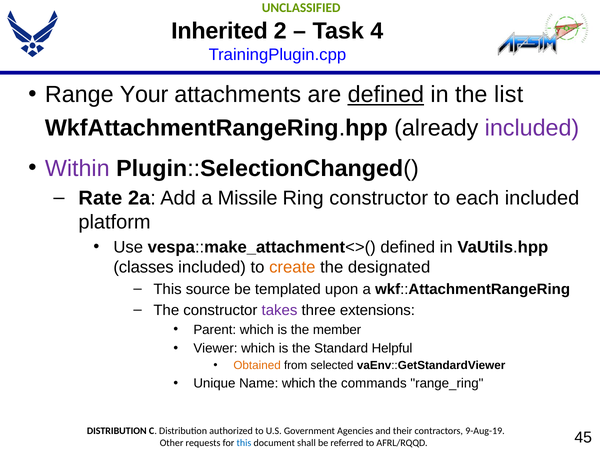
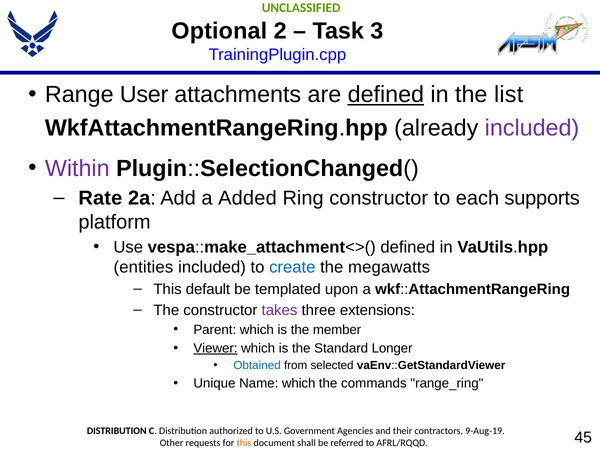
Inherited: Inherited -> Optional (219, 31)
4: 4 -> 3 (377, 31)
Your: Your -> User (144, 95)
Missile: Missile -> Added (247, 198)
each included: included -> supports (542, 198)
classes: classes -> entities (143, 267)
create colour: orange -> blue (292, 267)
designated: designated -> megawatts (389, 267)
source: source -> default (208, 289)
Viewer underline: none -> present (215, 348)
Helpful: Helpful -> Longer (392, 348)
Obtained colour: orange -> blue (257, 366)
this colour: blue -> orange (244, 443)
